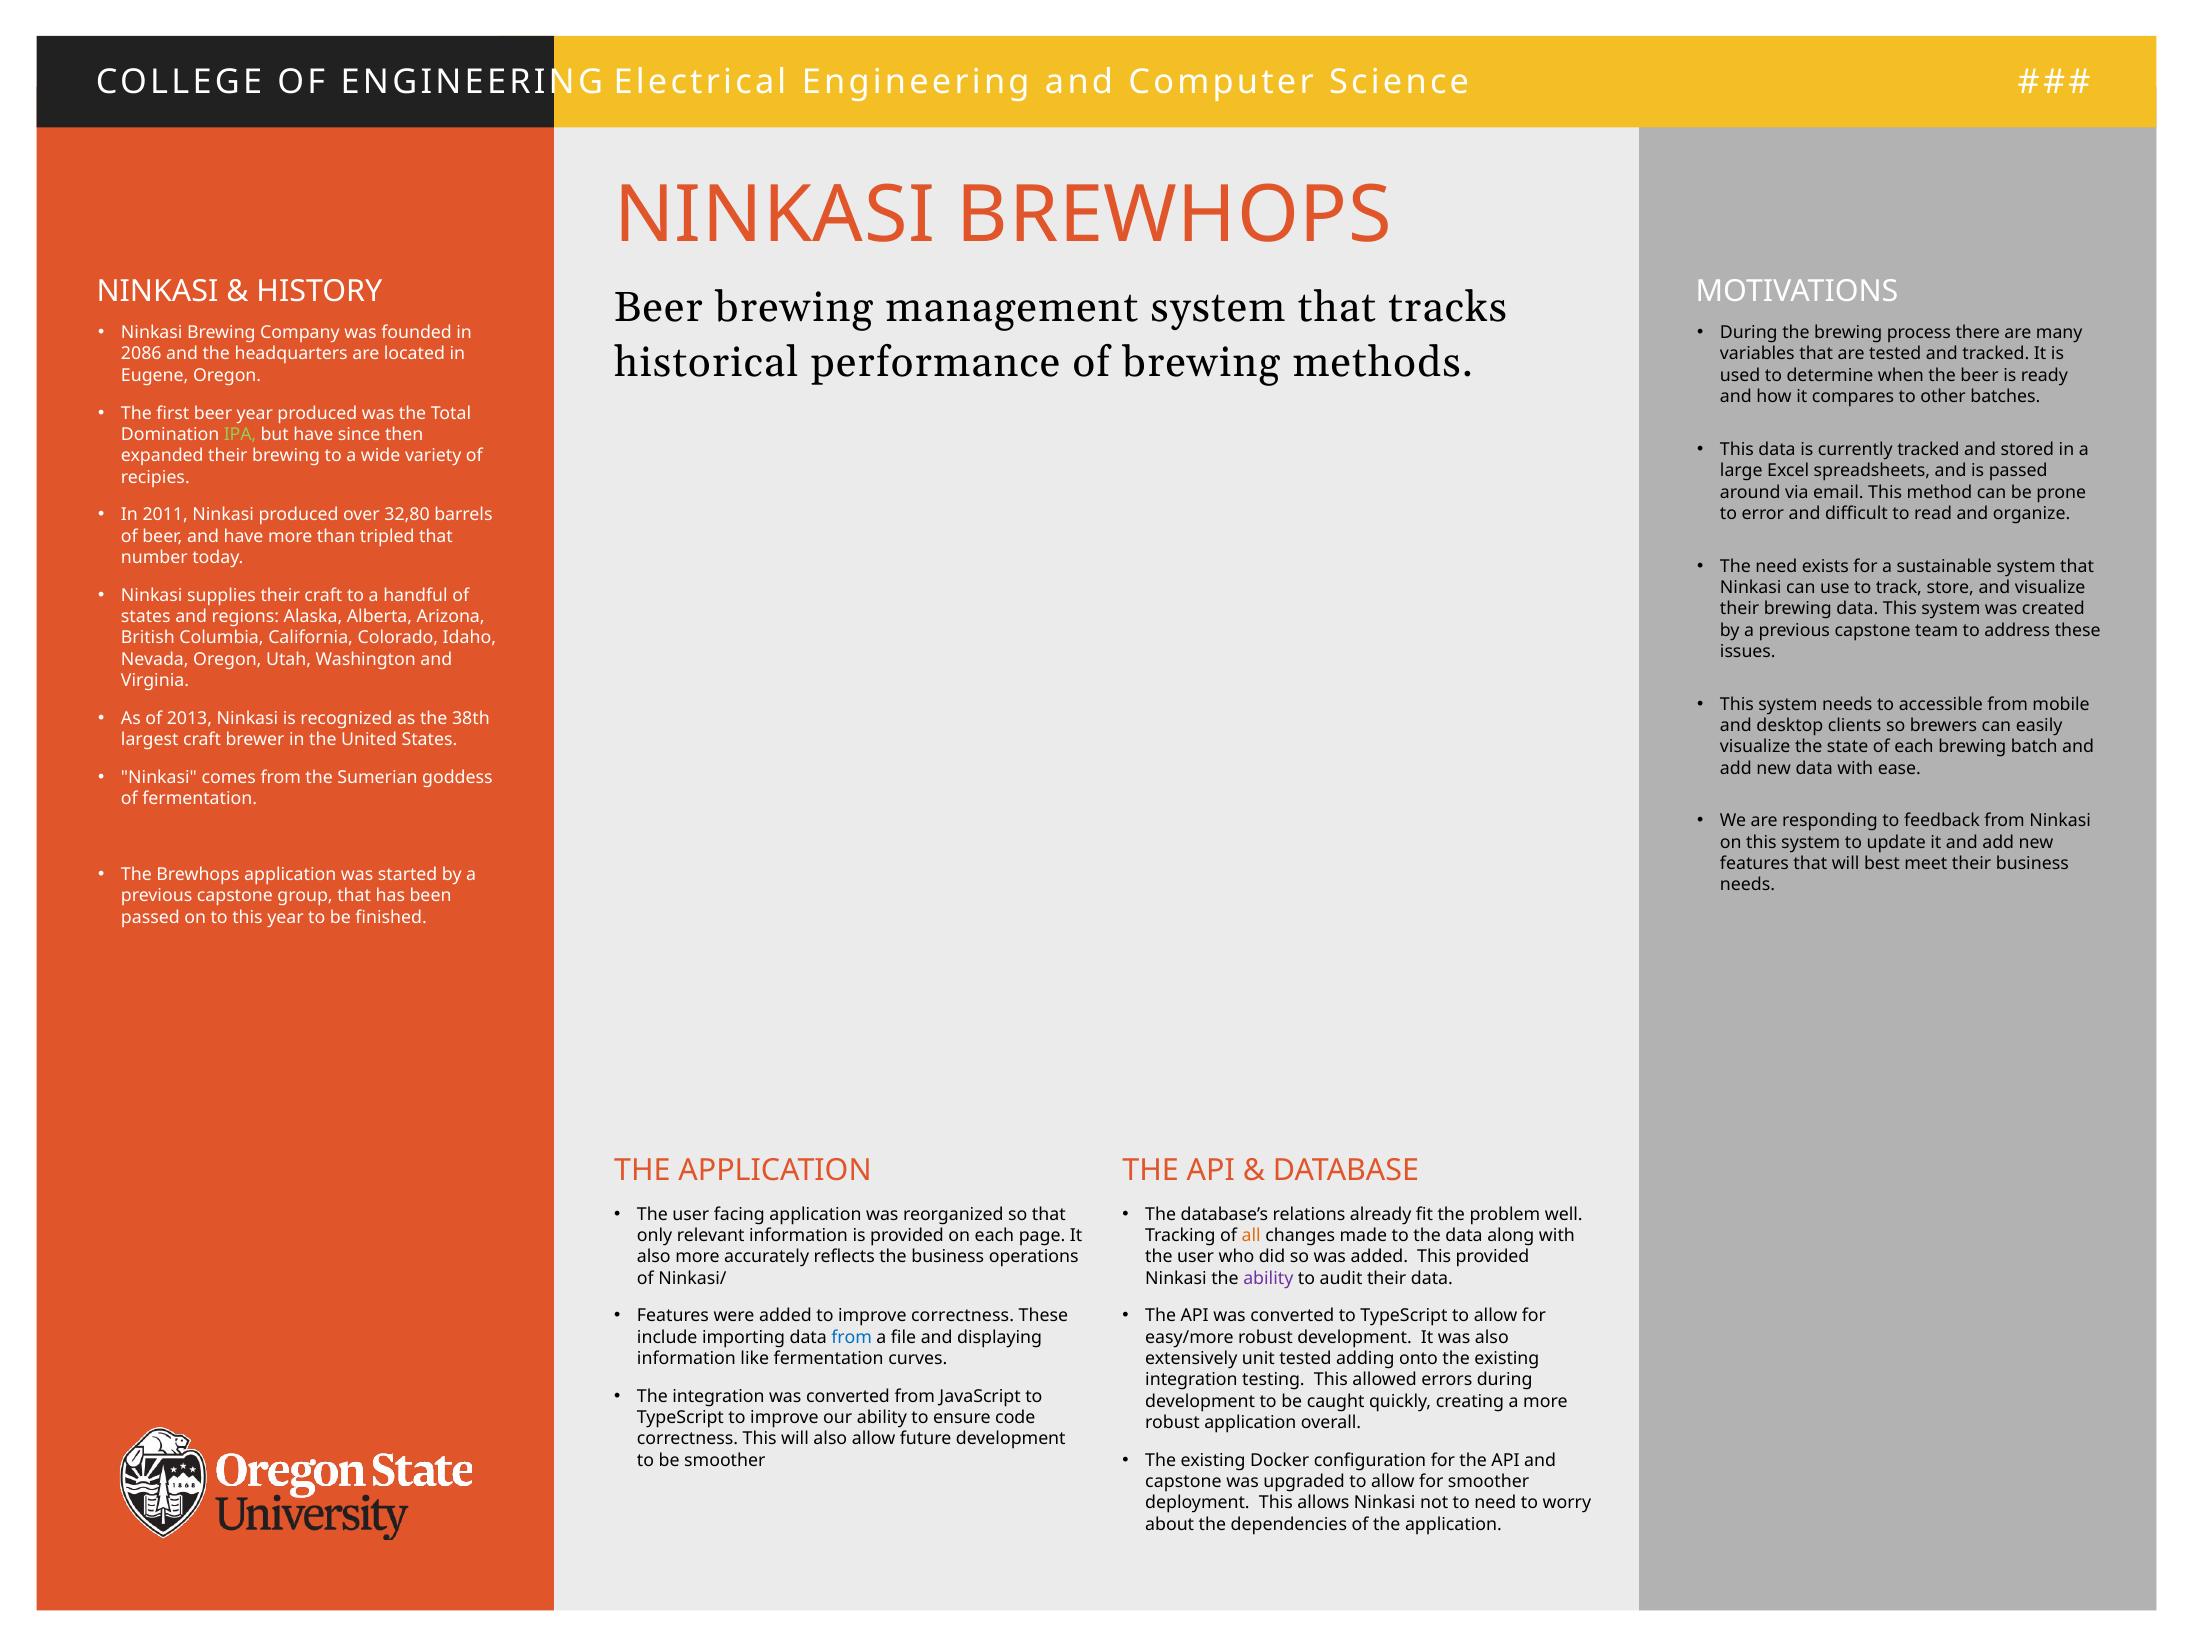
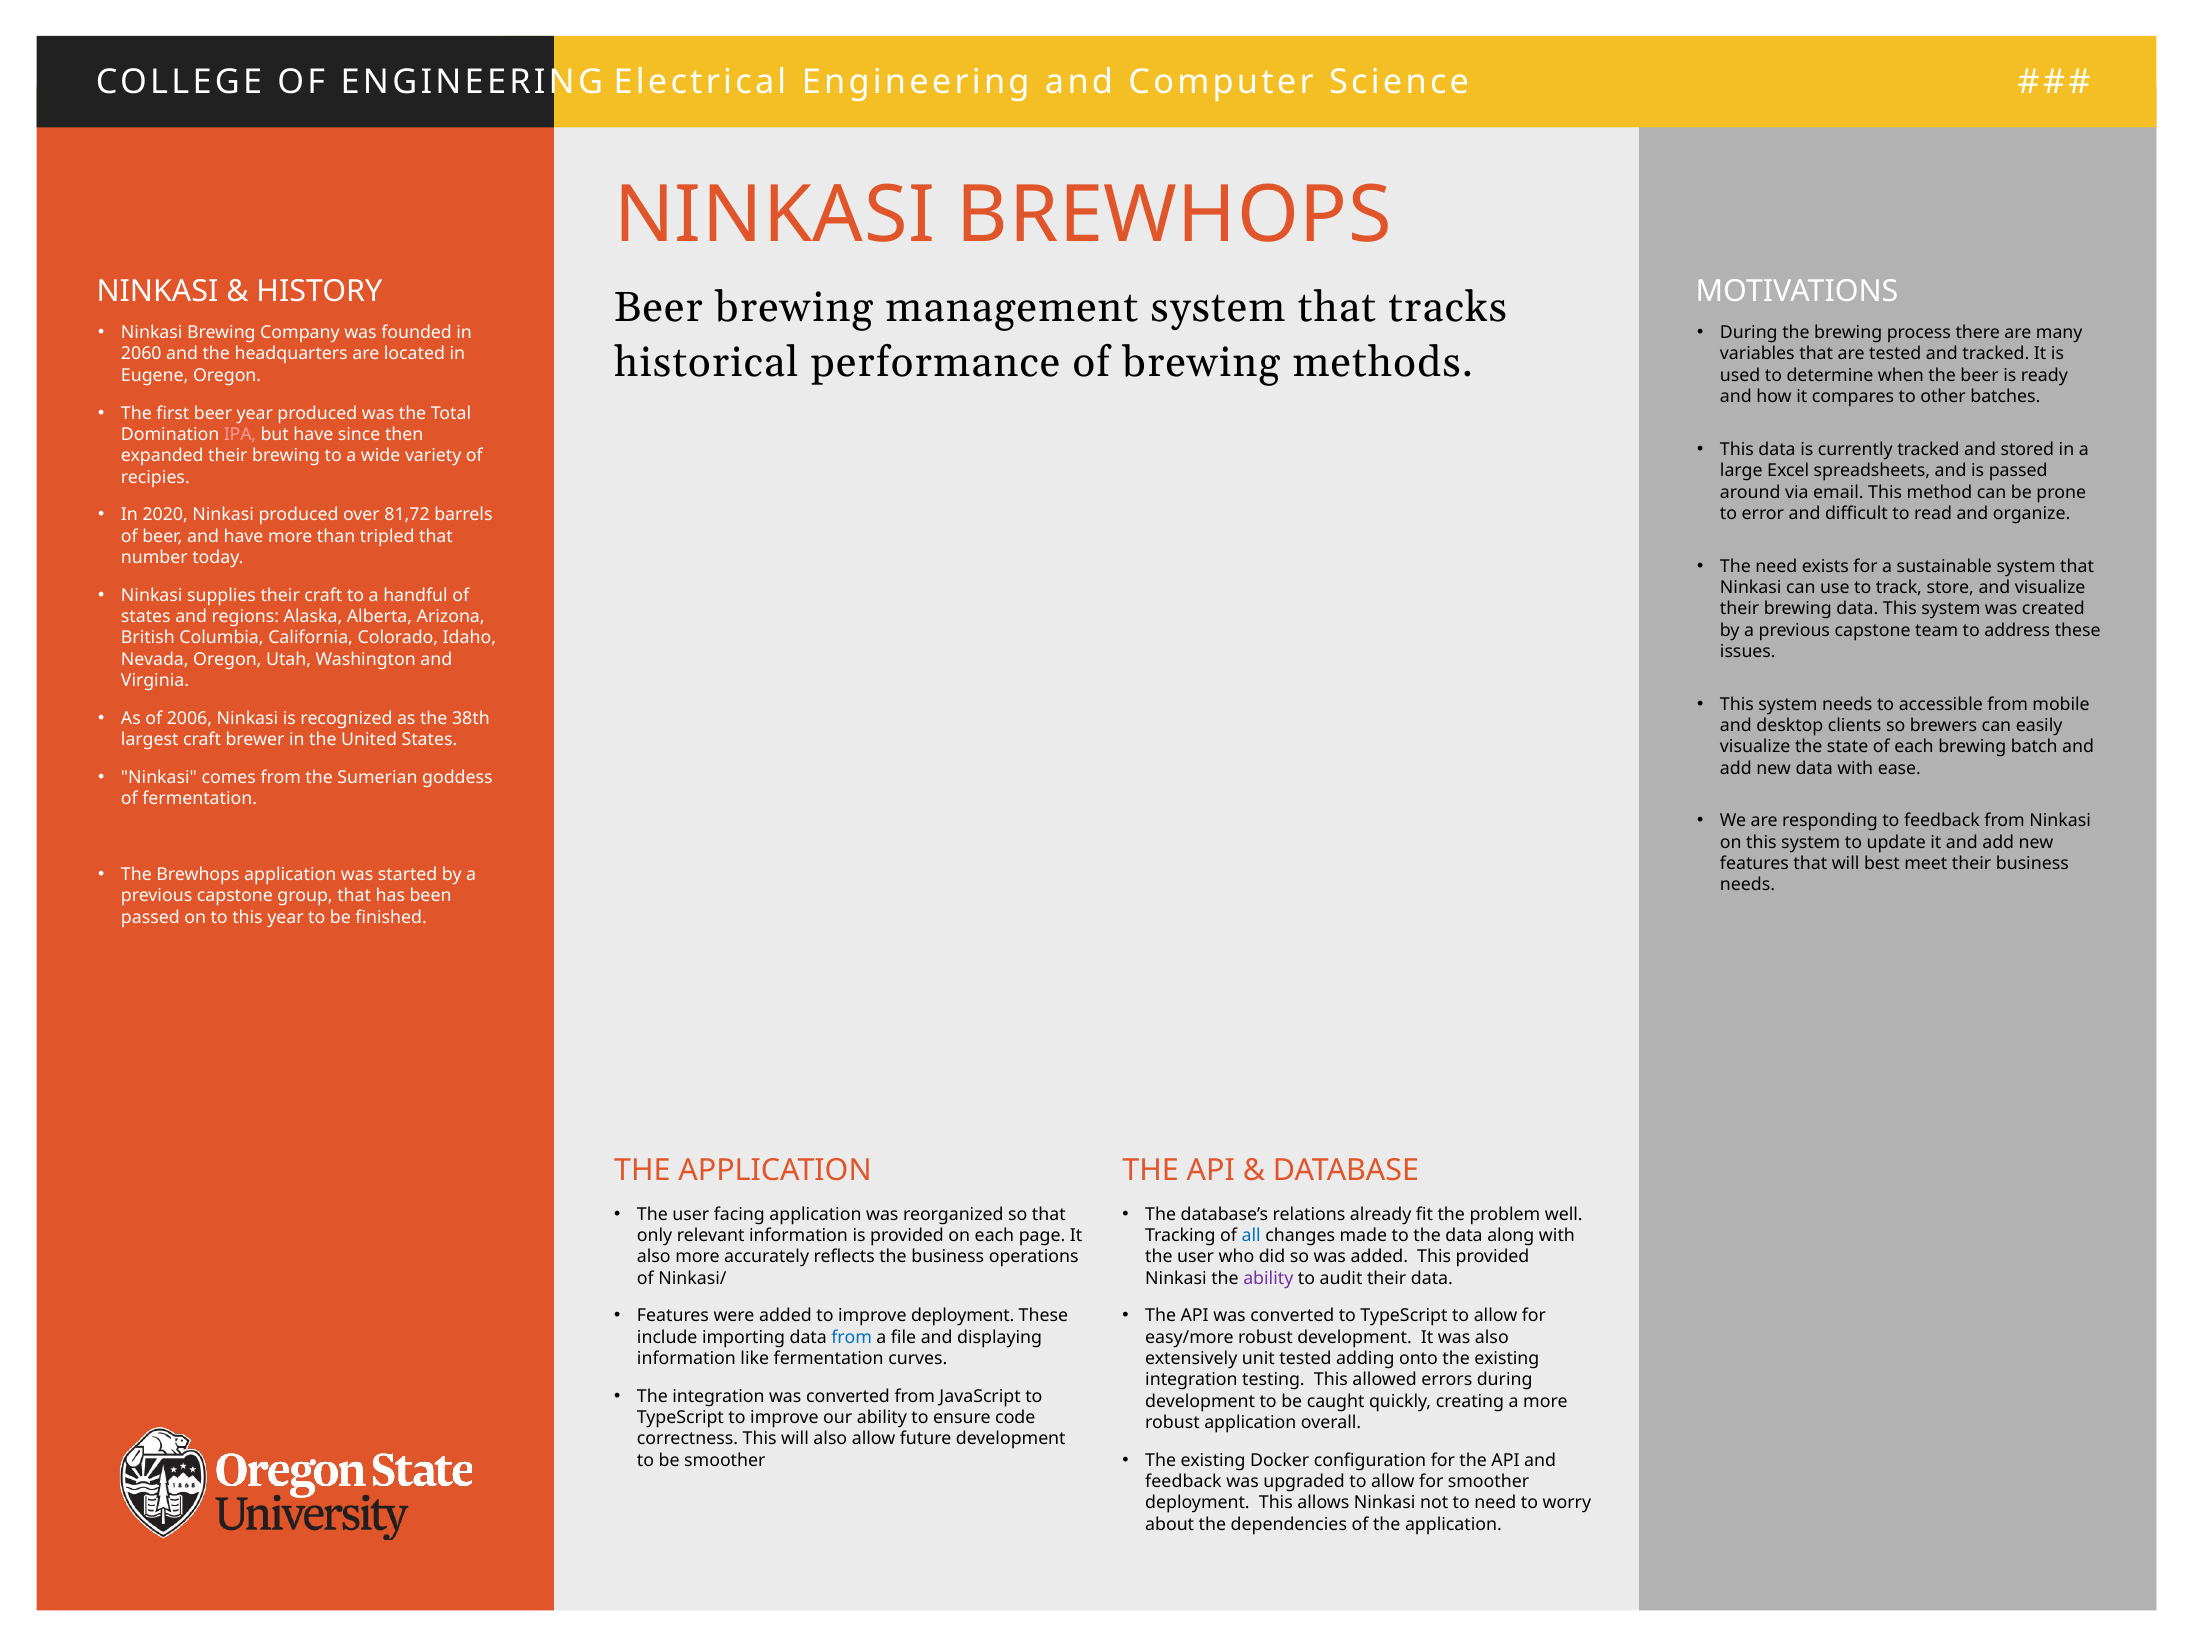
2086: 2086 -> 2060 (141, 354)
IPA colour: light green -> pink (240, 434)
2011: 2011 -> 2020 (165, 515)
32,80: 32,80 -> 81,72 (407, 515)
2013: 2013 -> 2006 (189, 718)
all colour: orange -> blue (1251, 1235)
improve correctness: correctness -> deployment (963, 1316)
capstone: capstone -> feedback (1183, 1482)
